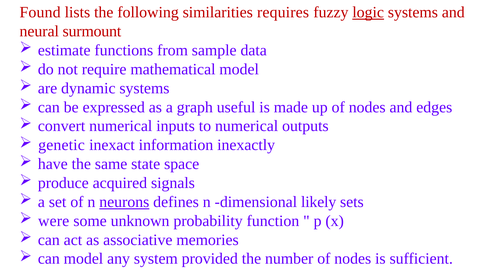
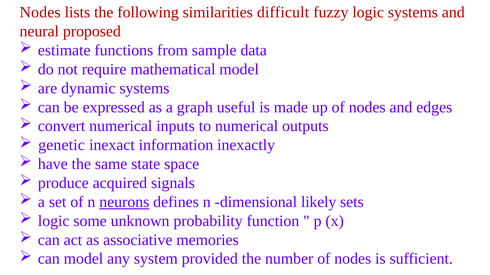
Found: Found -> Nodes (40, 12)
requires: requires -> difficult (283, 12)
logic underline: present -> none (368, 12)
surmount: surmount -> proposed (92, 31)
were: were -> logic (54, 221)
